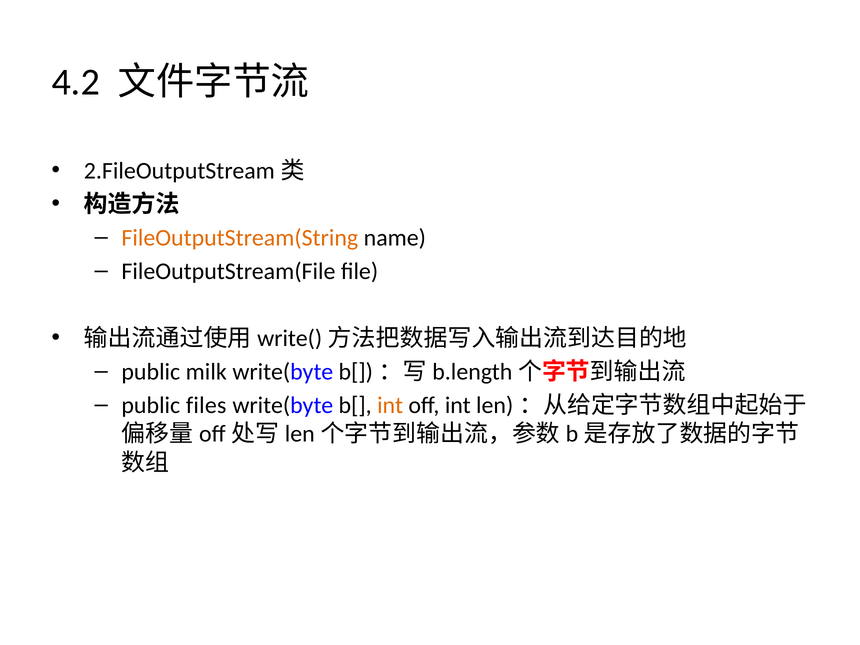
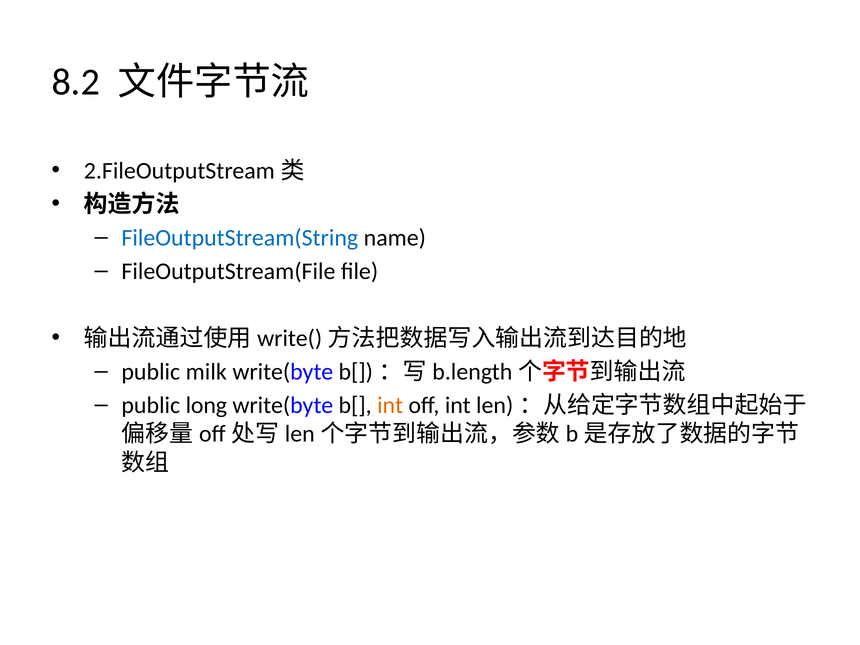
4.2: 4.2 -> 8.2 (76, 82)
FileOutputStream(String colour: orange -> blue (240, 238)
files: files -> long (206, 405)
